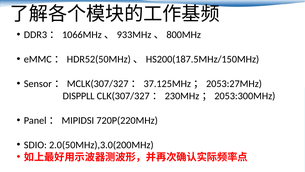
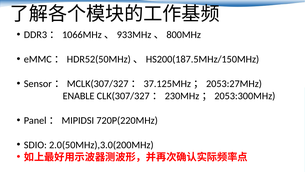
DISPPLL: DISPPLL -> ENABLE (79, 96)
